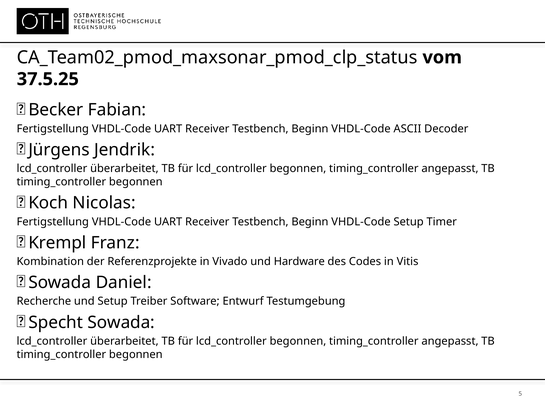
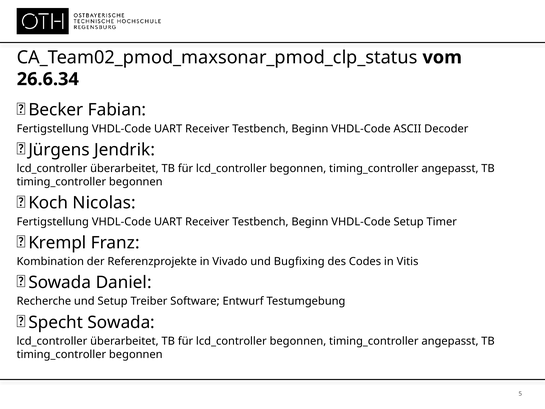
37.5.25: 37.5.25 -> 26.6.34 (48, 79)
Hardware: Hardware -> Bugfixing (299, 261)
